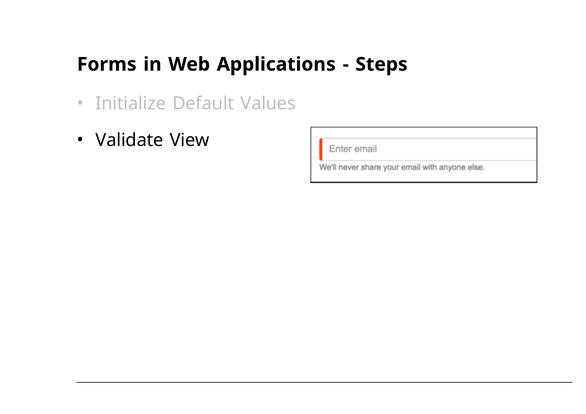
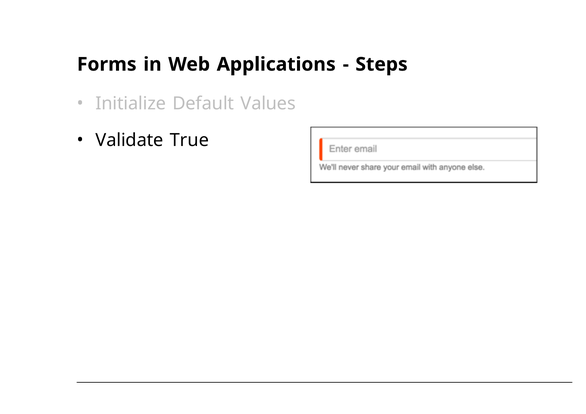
View: View -> True (189, 140)
